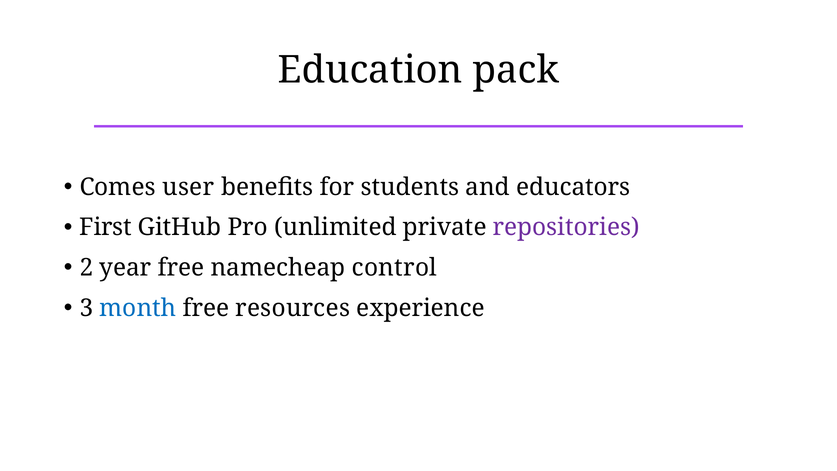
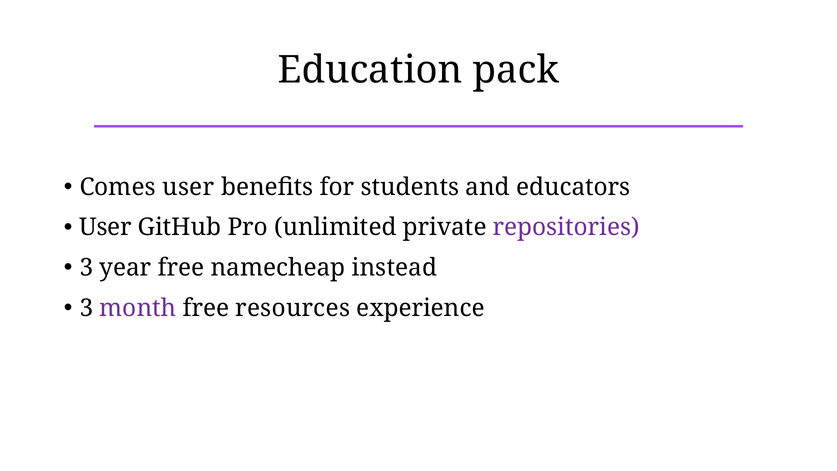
First: First -> User (106, 227)
2: 2 -> 3 (86, 268)
control: control -> instead (394, 268)
month colour: blue -> purple (138, 308)
